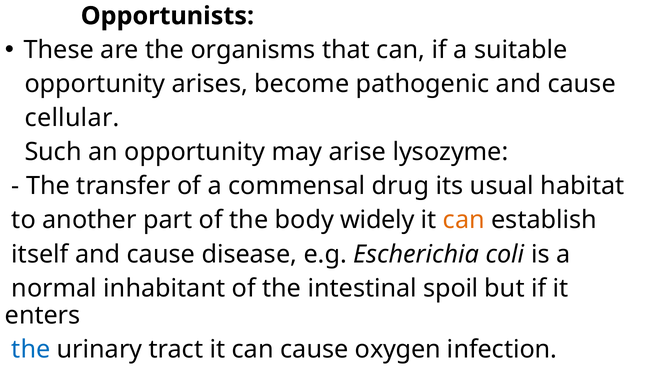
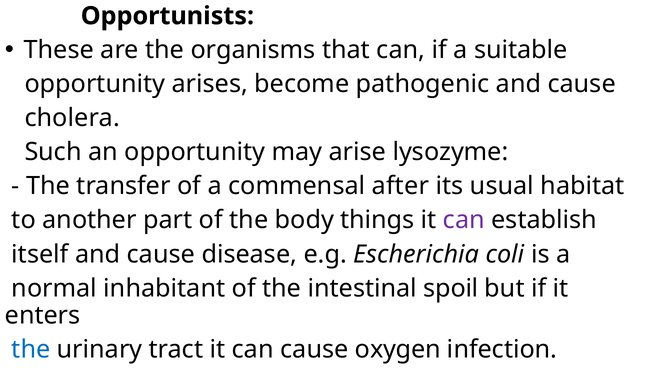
cellular: cellular -> cholera (72, 118)
drug: drug -> after (400, 186)
widely: widely -> things (377, 220)
can colour: orange -> purple (464, 220)
